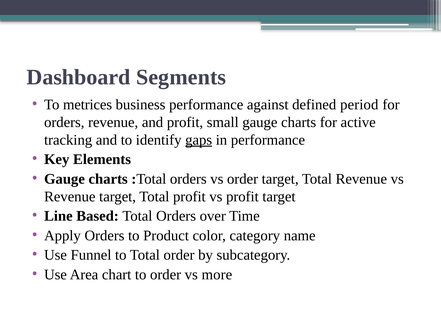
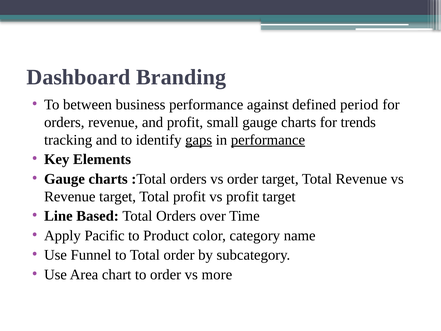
Segments: Segments -> Branding (181, 77)
metrices: metrices -> between (88, 105)
active: active -> trends (358, 122)
performance underline: none -> present (268, 140)
Apply Orders: Orders -> Pacific (105, 235)
